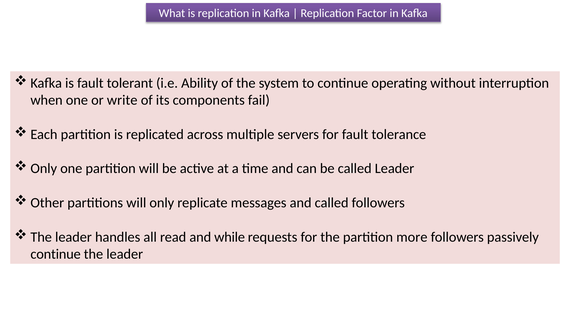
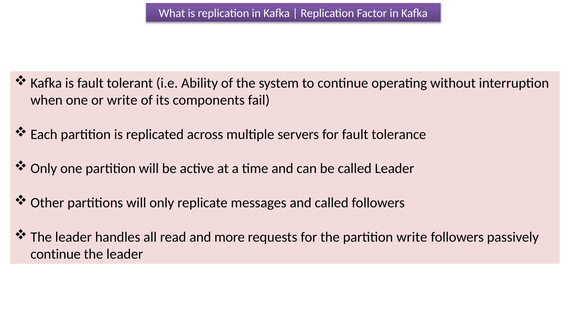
while: while -> more (230, 237)
partition more: more -> write (412, 237)
